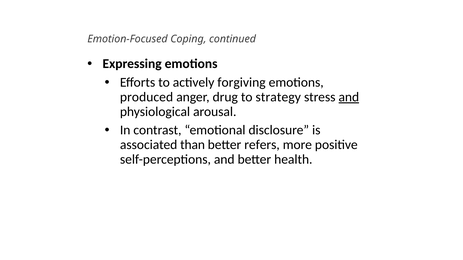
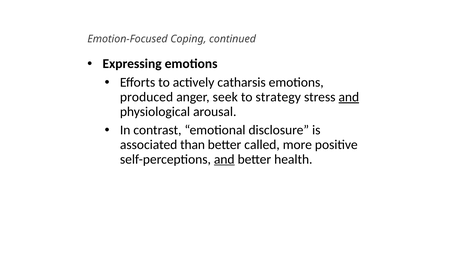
forgiving: forgiving -> catharsis (242, 83)
drug: drug -> seek (225, 97)
refers: refers -> called (262, 145)
and underline: none -> present (224, 160)
